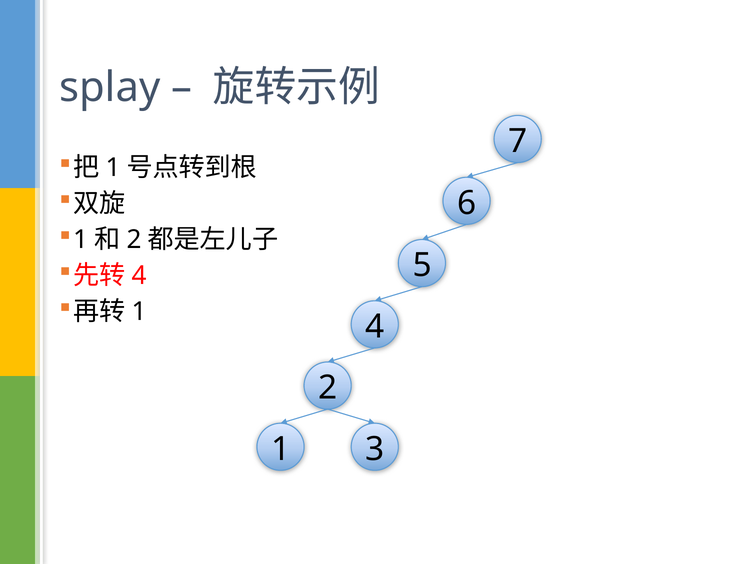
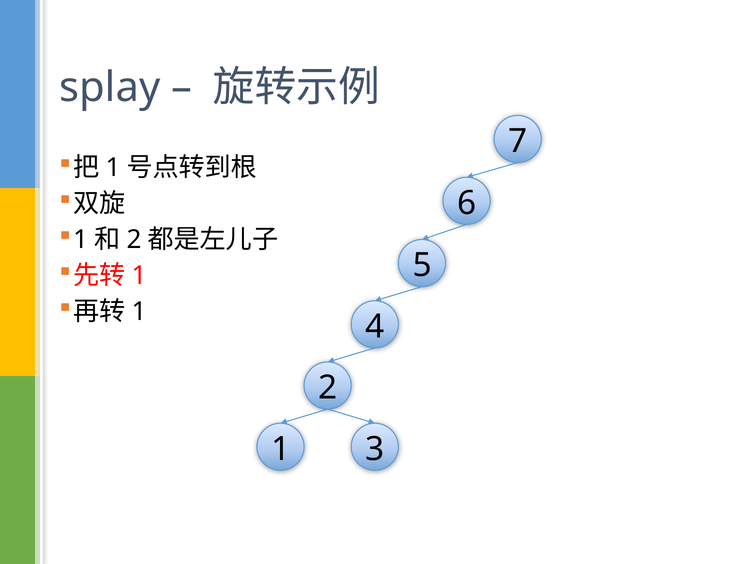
4: 4 -> 1 (139, 276)
